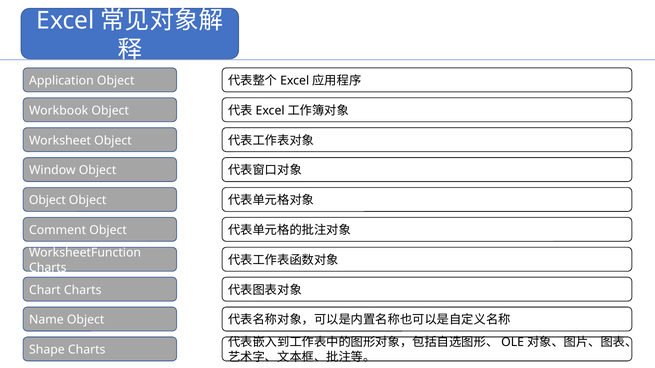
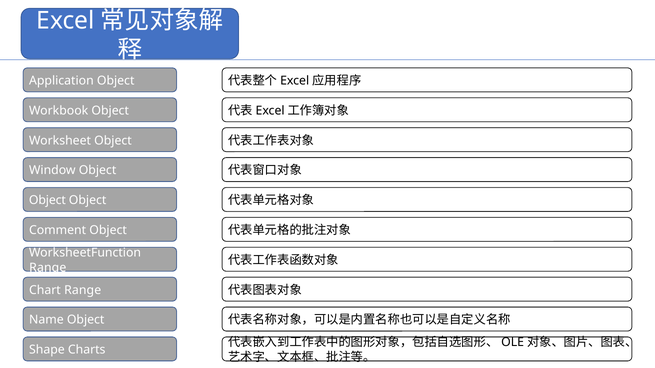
Charts: Charts -> Range (48, 268)
Chart Charts: Charts -> Range (83, 290)
